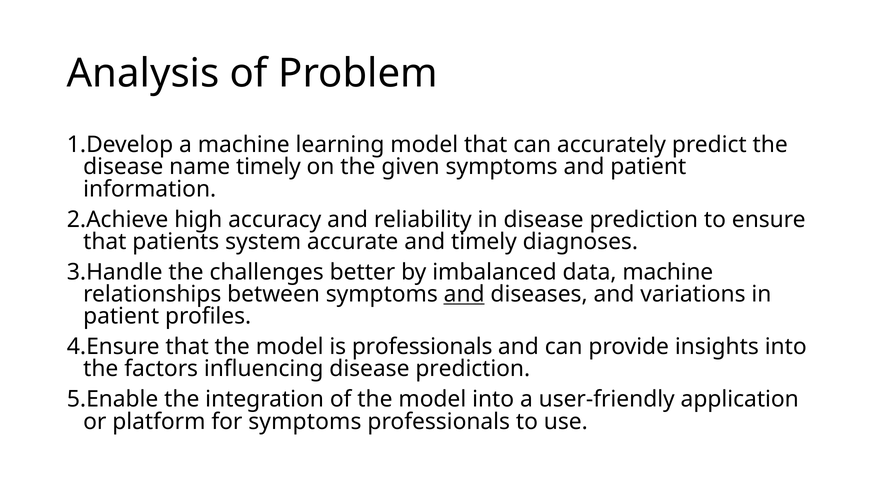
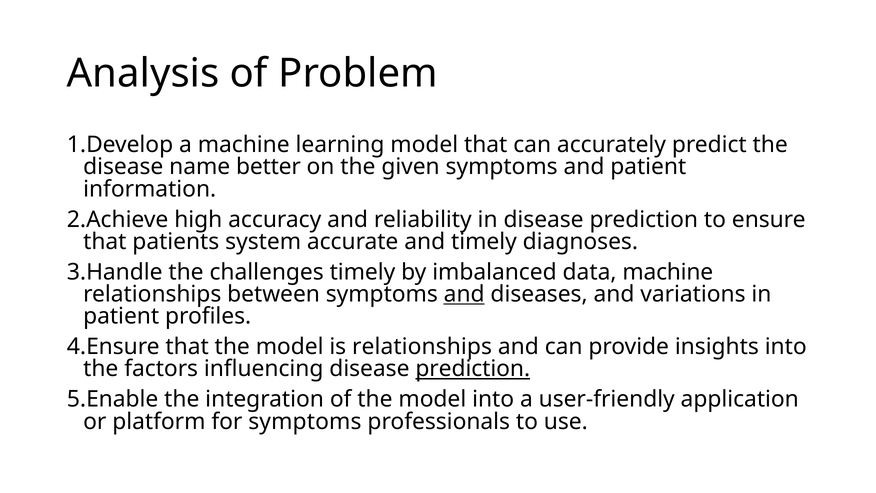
name timely: timely -> better (268, 167)
challenges better: better -> timely (362, 272)
is professionals: professionals -> relationships (422, 347)
prediction underline: none -> present (473, 369)
